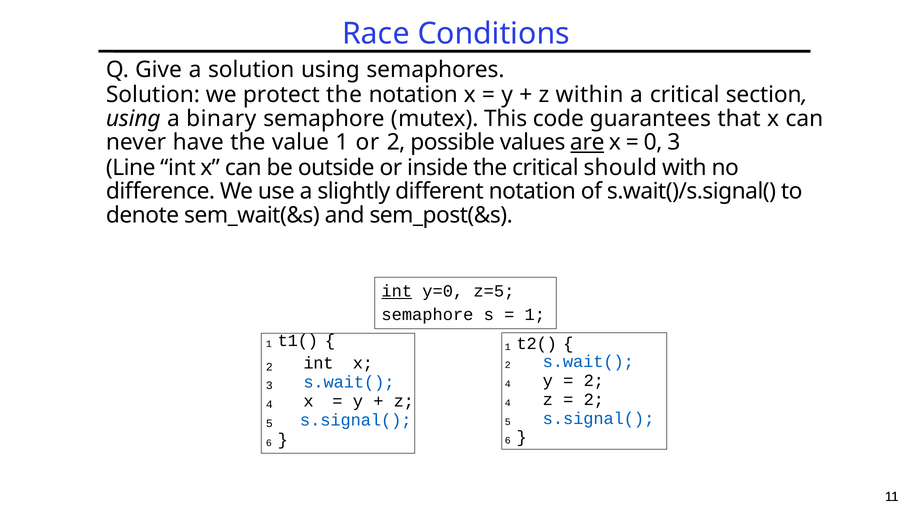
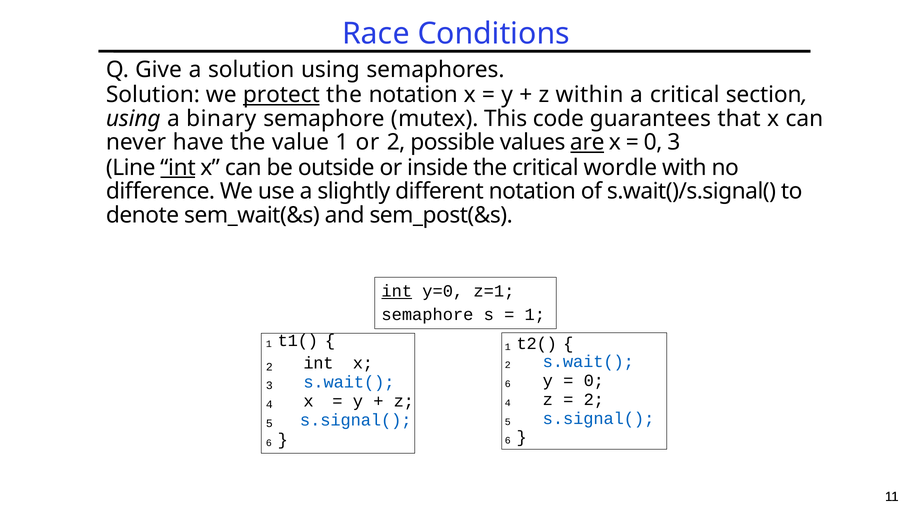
protect underline: none -> present (281, 95)
int underline: none -> present (178, 167)
should: should -> wordle (620, 167)
z=5: z=5 -> z=1 (494, 291)
s.wait( 4: 4 -> 6 (508, 383)
2: 2 -> 0 (594, 380)
